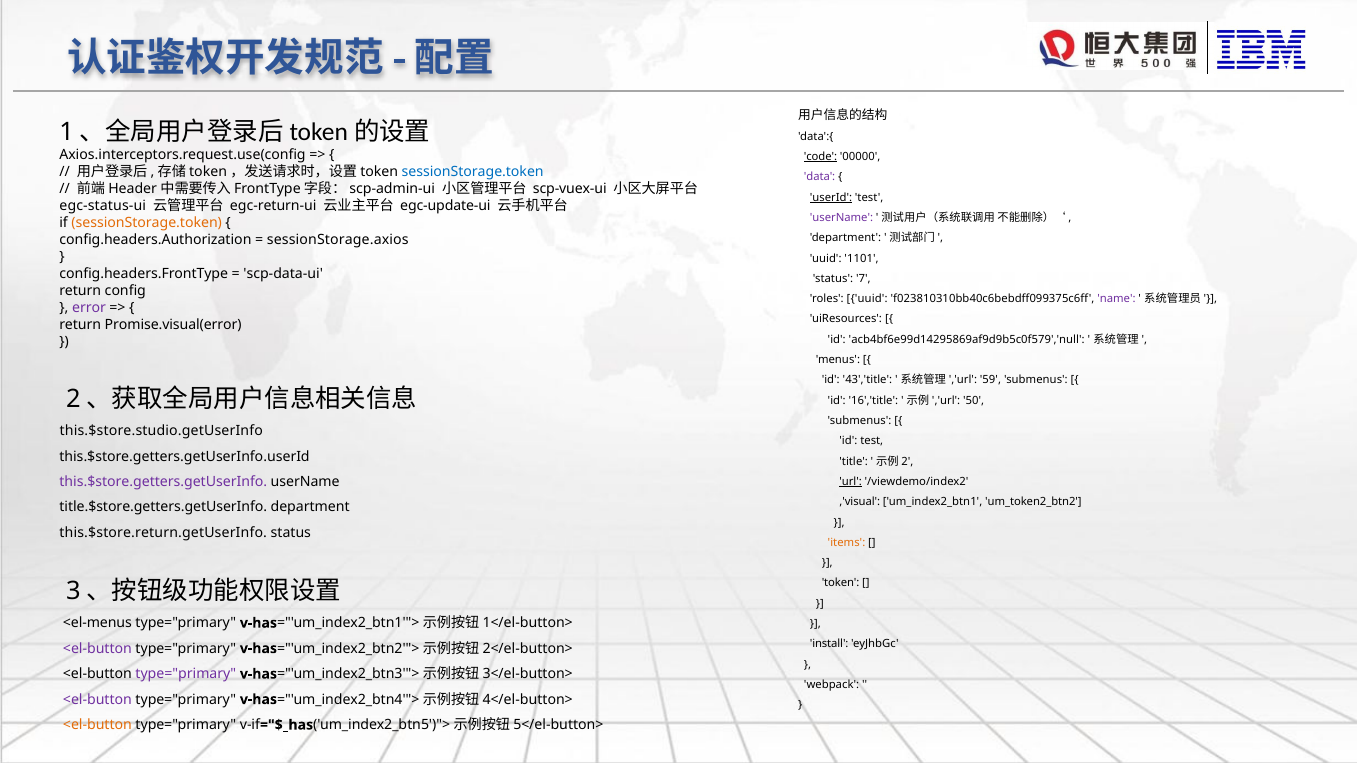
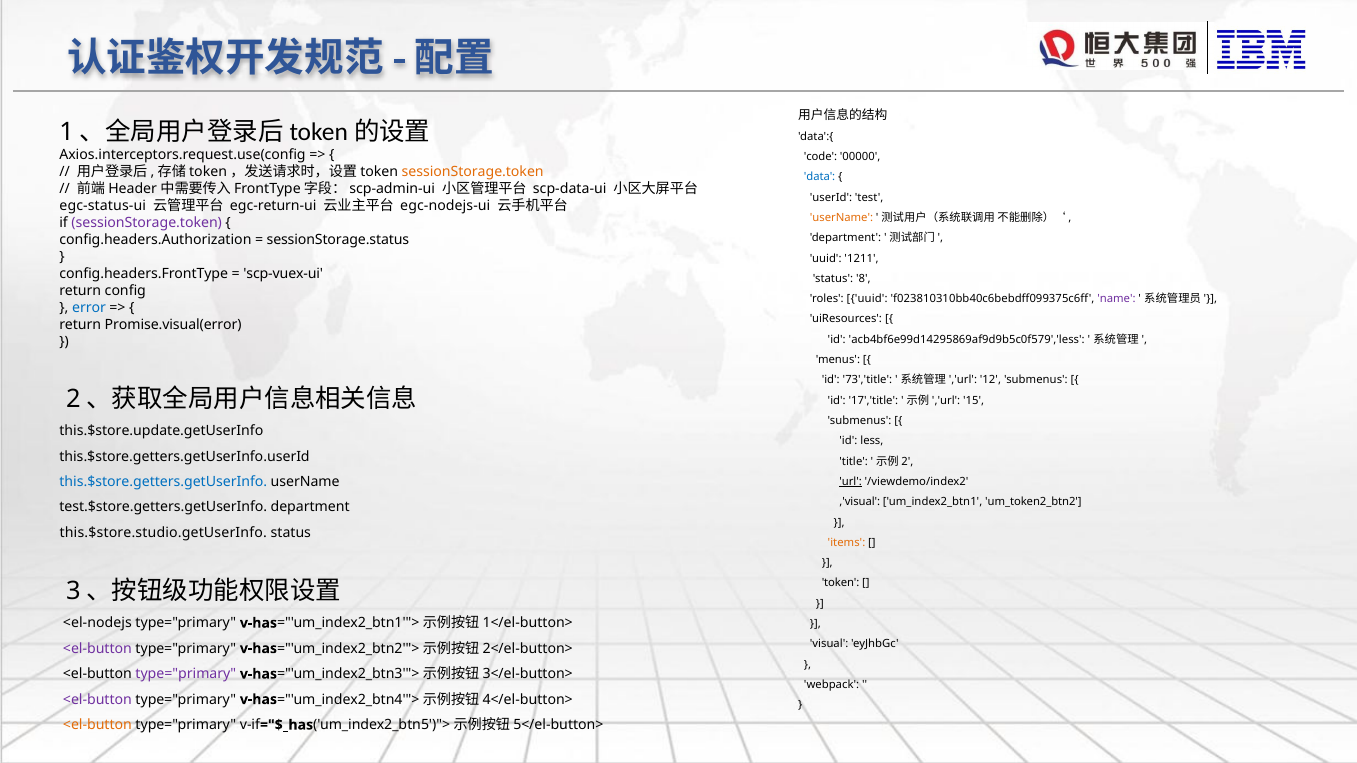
code underline: present -> none (821, 157)
sessionStorage.token colour: blue -> orange (473, 172)
data colour: purple -> blue (820, 177)
scp-vuex-ui: scp-vuex-ui -> scp-data-ui (570, 189)
userId underline: present -> none (831, 197)
egc-update-ui: egc-update-ui -> egc-nodejs-ui (445, 206)
userName colour: purple -> orange (841, 218)
sessionStorage.token colour: orange -> purple (147, 223)
sessionStorage.axios: sessionStorage.axios -> sessionStorage.status (338, 240)
1101: 1101 -> 1211 (862, 258)
scp-data-ui: scp-data-ui -> scp-vuex-ui (283, 274)
7: 7 -> 8 (863, 279)
error colour: purple -> blue (89, 308)
acb4bf6e99d14295869af9d9b5c0f579','null: acb4bf6e99d14295869af9d9b5c0f579','null -> acb4bf6e99d14295869af9d9b5c0f579','less (967, 340)
43','title: 43','title -> 73','title (867, 380)
59: 59 -> 12 (990, 380)
16','title: 16','title -> 17','title (873, 401)
50: 50 -> 15 (974, 401)
this.$store.studio.getUserInfo: this.$store.studio.getUserInfo -> this.$store.update.getUserInfo (161, 431)
id test: test -> less (872, 441)
this.$store.getters.getUserInfo colour: purple -> blue (163, 482)
title.$store.getters.getUserInfo: title.$store.getters.getUserInfo -> test.$store.getters.getUserInfo (163, 507)
this.$store.return.getUserInfo: this.$store.return.getUserInfo -> this.$store.studio.getUserInfo (163, 533)
<el-menus: <el-menus -> <el-nodejs (97, 623)
install: install -> visual (829, 644)
